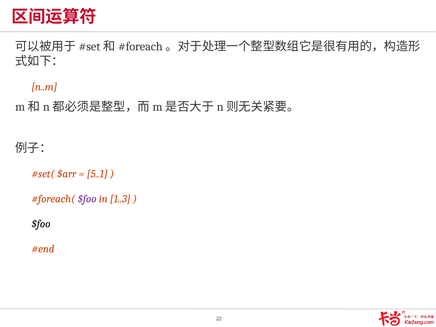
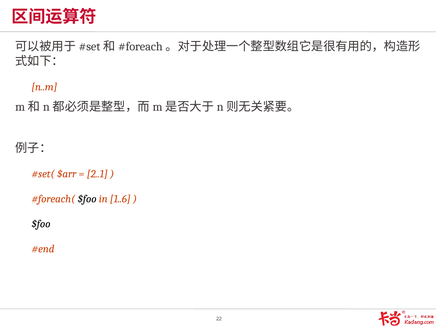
5..1: 5..1 -> 2..1 (97, 174)
$foo colour: purple -> black (87, 199)
1..3: 1..3 -> 1..6 (120, 199)
